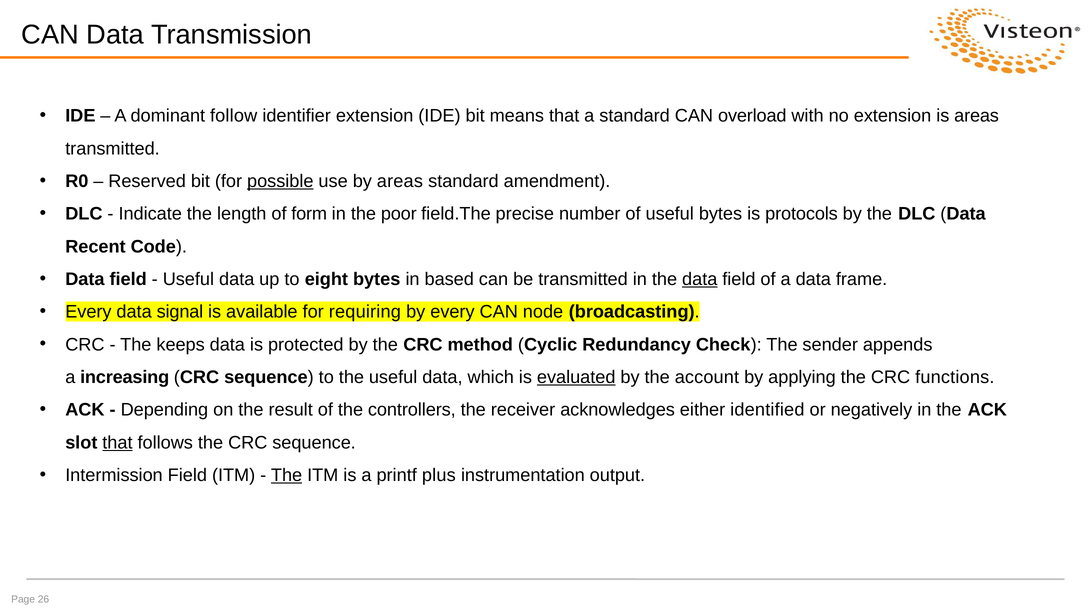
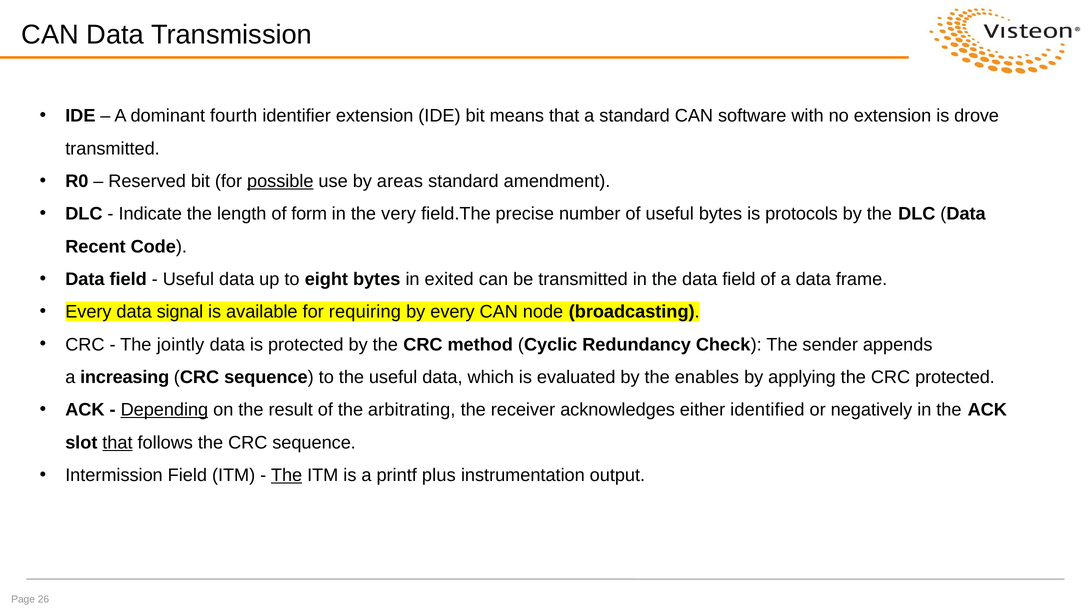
follow: follow -> fourth (234, 116)
overload: overload -> software (752, 116)
is areas: areas -> drove (977, 116)
poor: poor -> very (399, 214)
based: based -> exited (449, 279)
data underline: present -> none (700, 279)
keeps: keeps -> jointly (181, 345)
evaluated underline: present -> none (576, 377)
account: account -> enables (707, 377)
CRC functions: functions -> protected (955, 377)
Depending underline: none -> present (164, 410)
controllers: controllers -> arbitrating (412, 410)
